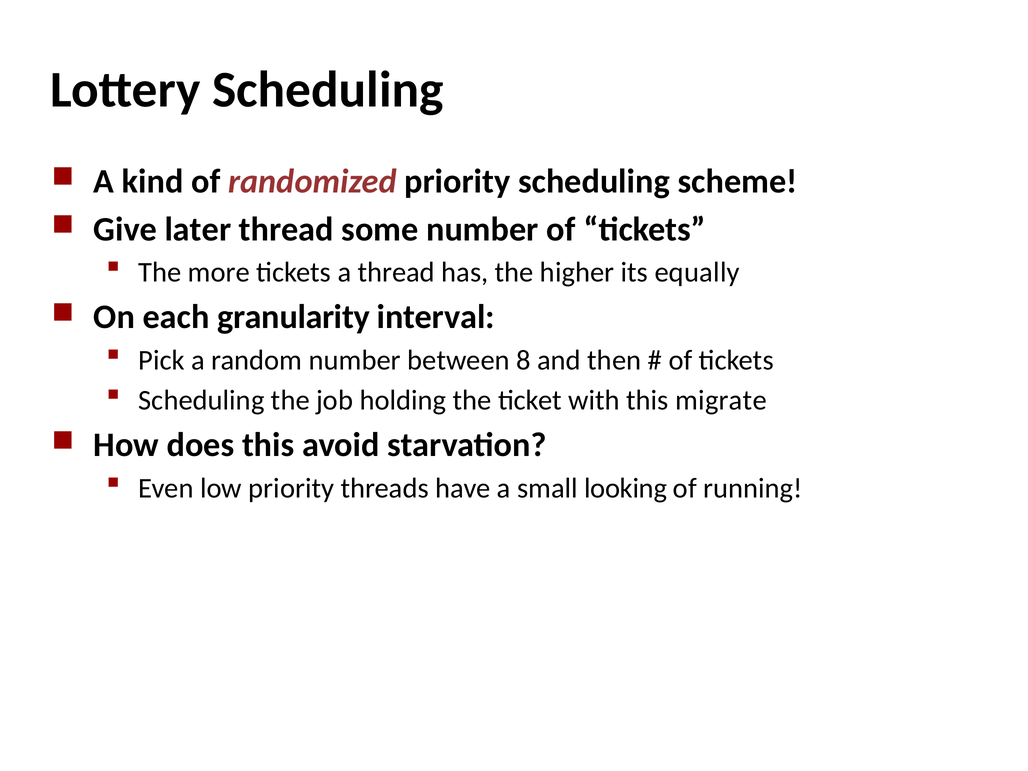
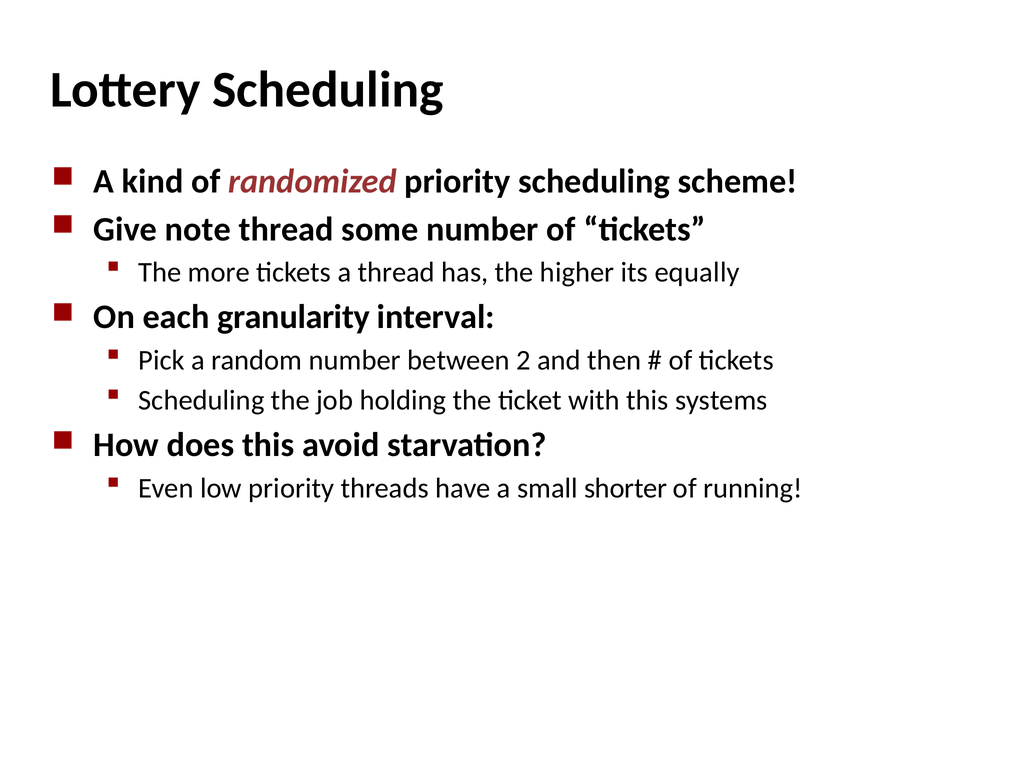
later: later -> note (198, 229)
8: 8 -> 2 (524, 360)
migrate: migrate -> systems (721, 400)
looking: looking -> shorter (626, 488)
